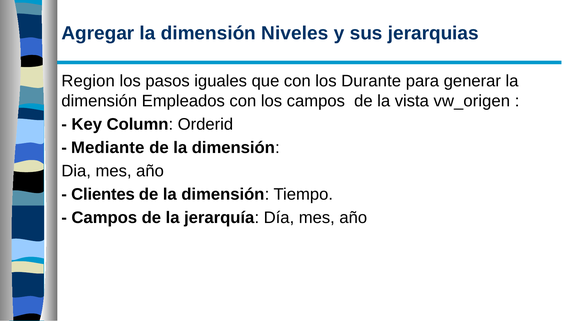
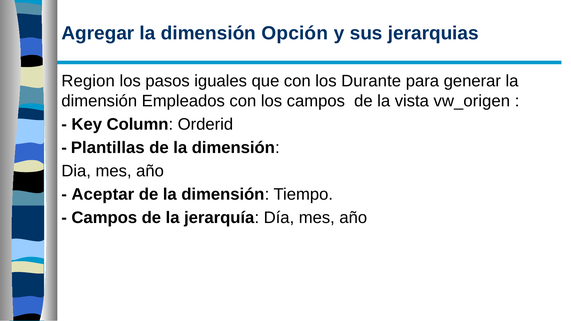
Niveles: Niveles -> Opción (295, 33)
Mediante: Mediante -> Plantillas (108, 148)
Clientes: Clientes -> Aceptar (103, 194)
